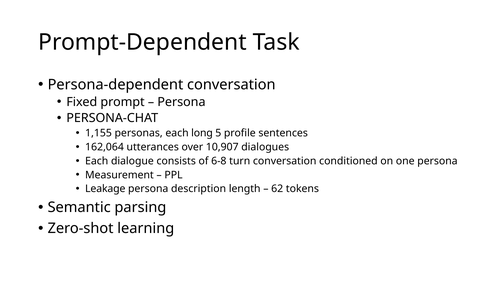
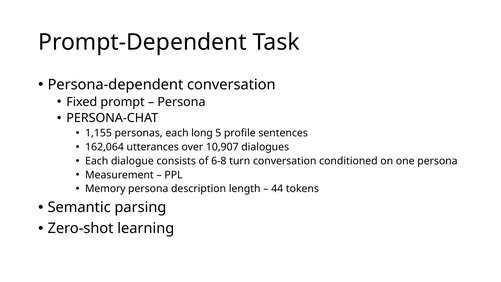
Leakage: Leakage -> Memory (105, 189)
62: 62 -> 44 (277, 189)
